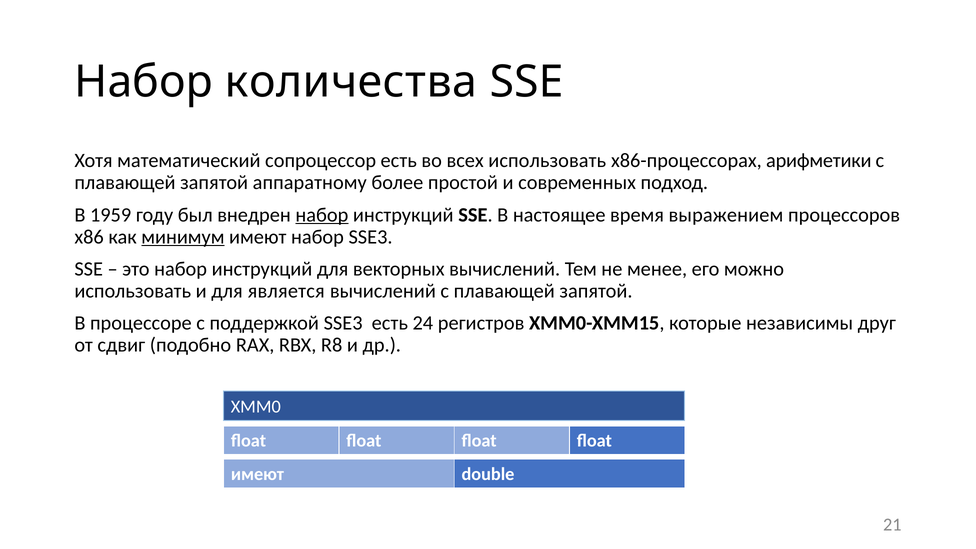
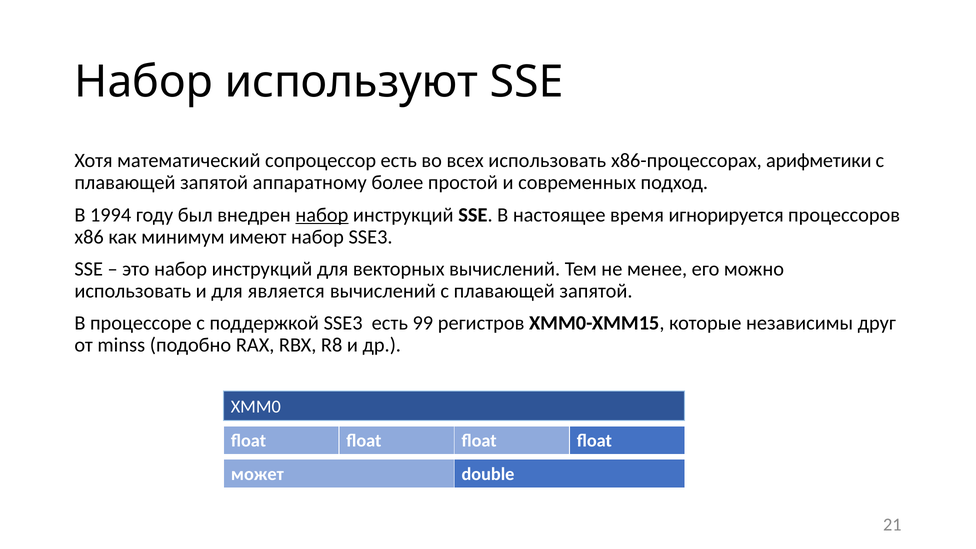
количества: количества -> используют (351, 82)
1959: 1959 -> 1994 (111, 215)
выражением: выражением -> игнорируется (726, 215)
минимум underline: present -> none (183, 237)
24: 24 -> 99 (423, 323)
сдвиг: сдвиг -> minss (121, 345)
имеют: имеют -> может (257, 474)
